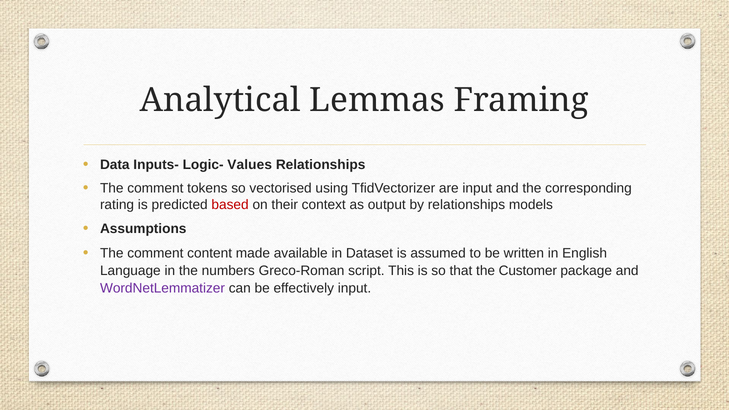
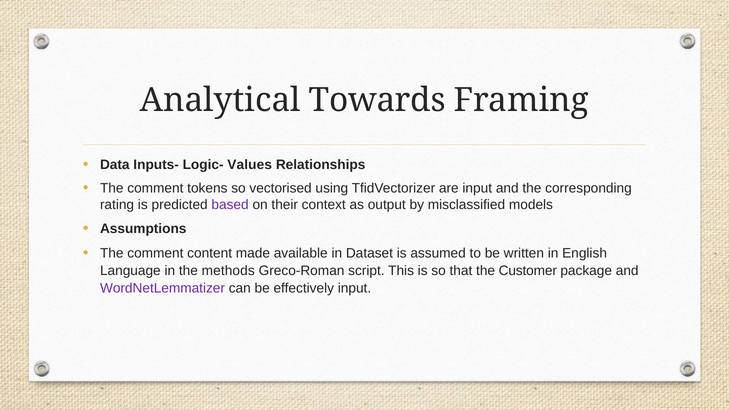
Lemmas: Lemmas -> Towards (377, 100)
based colour: red -> purple (230, 205)
by relationships: relationships -> misclassified (466, 205)
numbers: numbers -> methods (228, 271)
